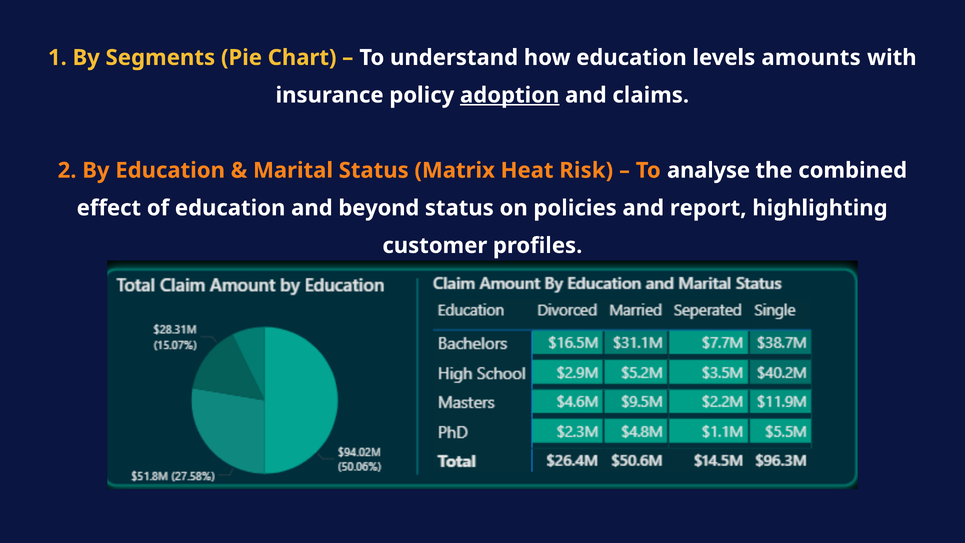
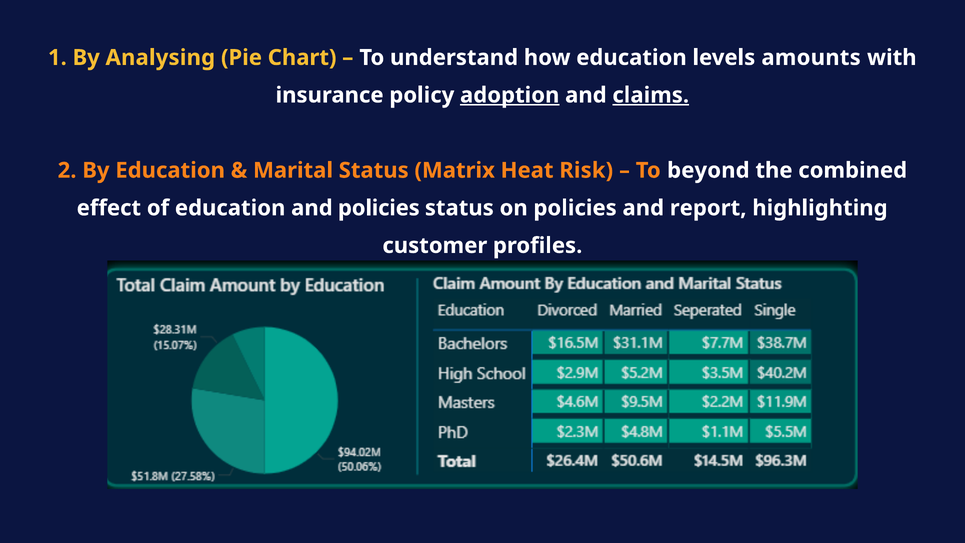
Segments: Segments -> Analysing (160, 58)
claims underline: none -> present (651, 95)
analyse: analyse -> beyond (708, 170)
and beyond: beyond -> policies (379, 208)
